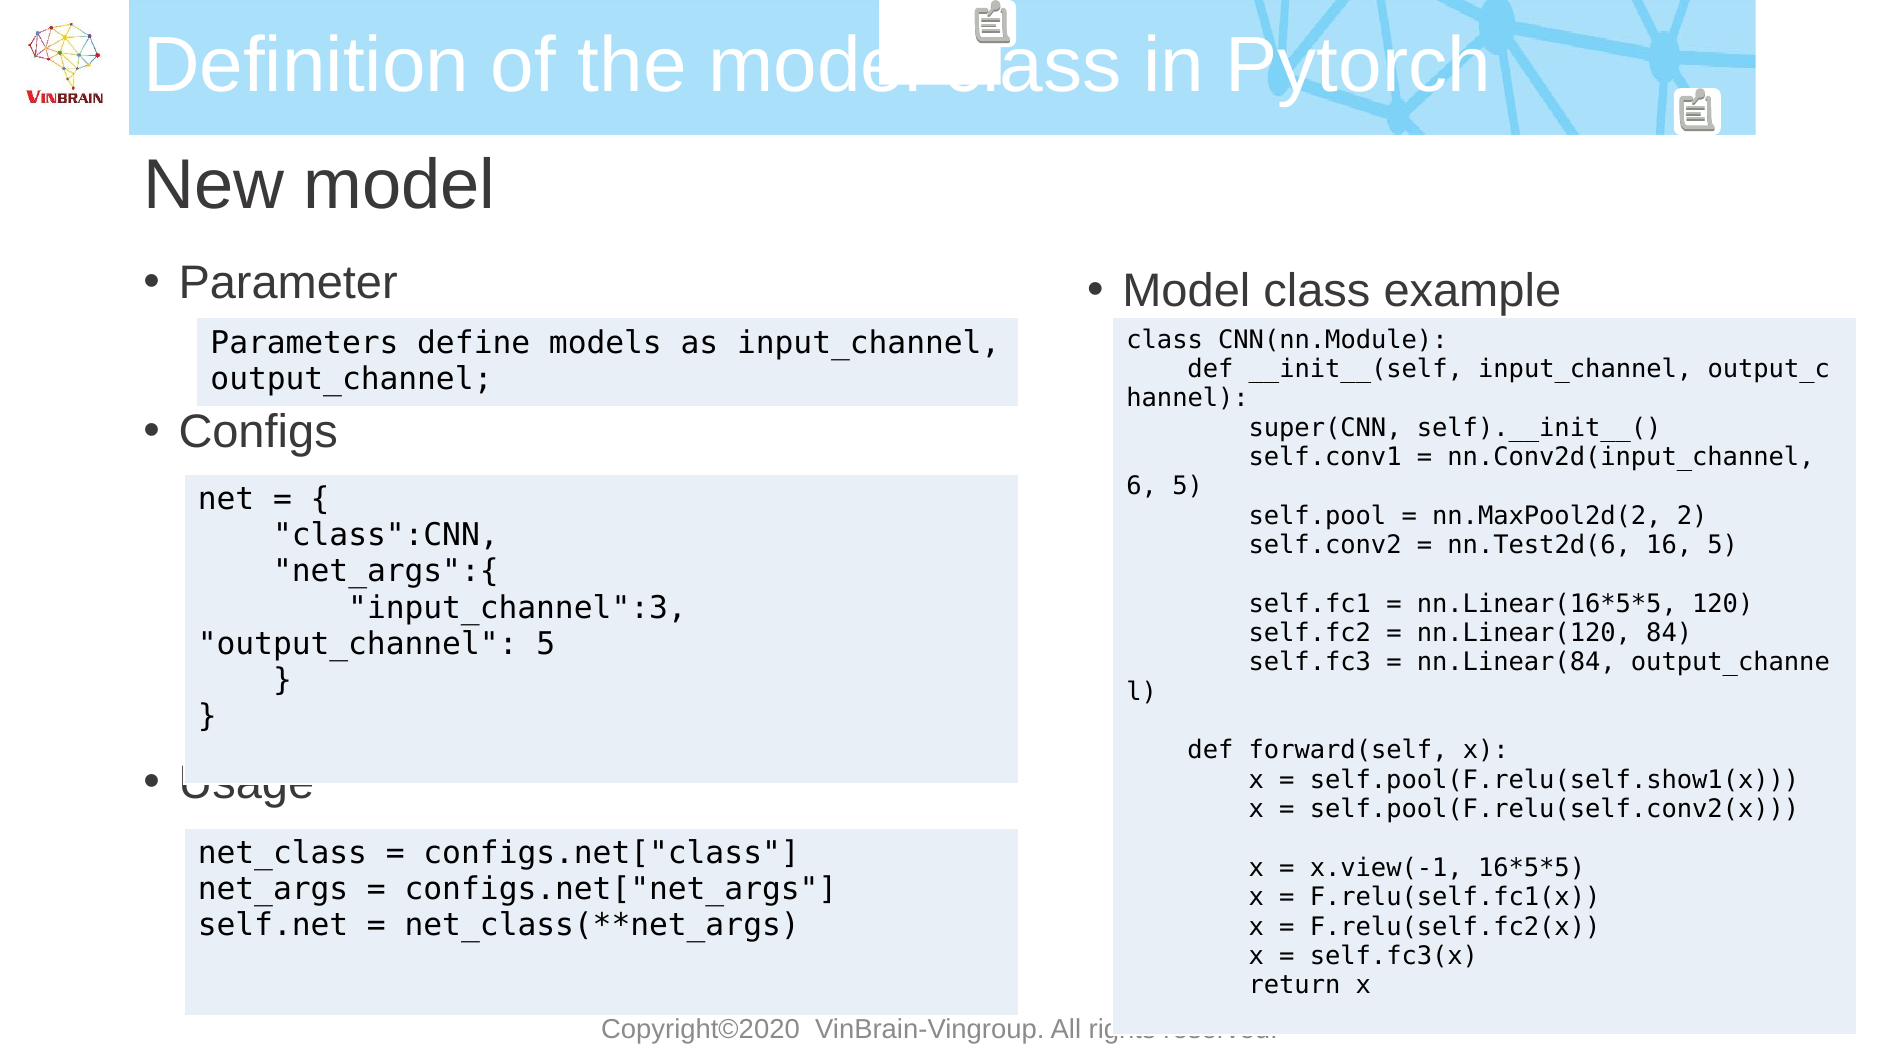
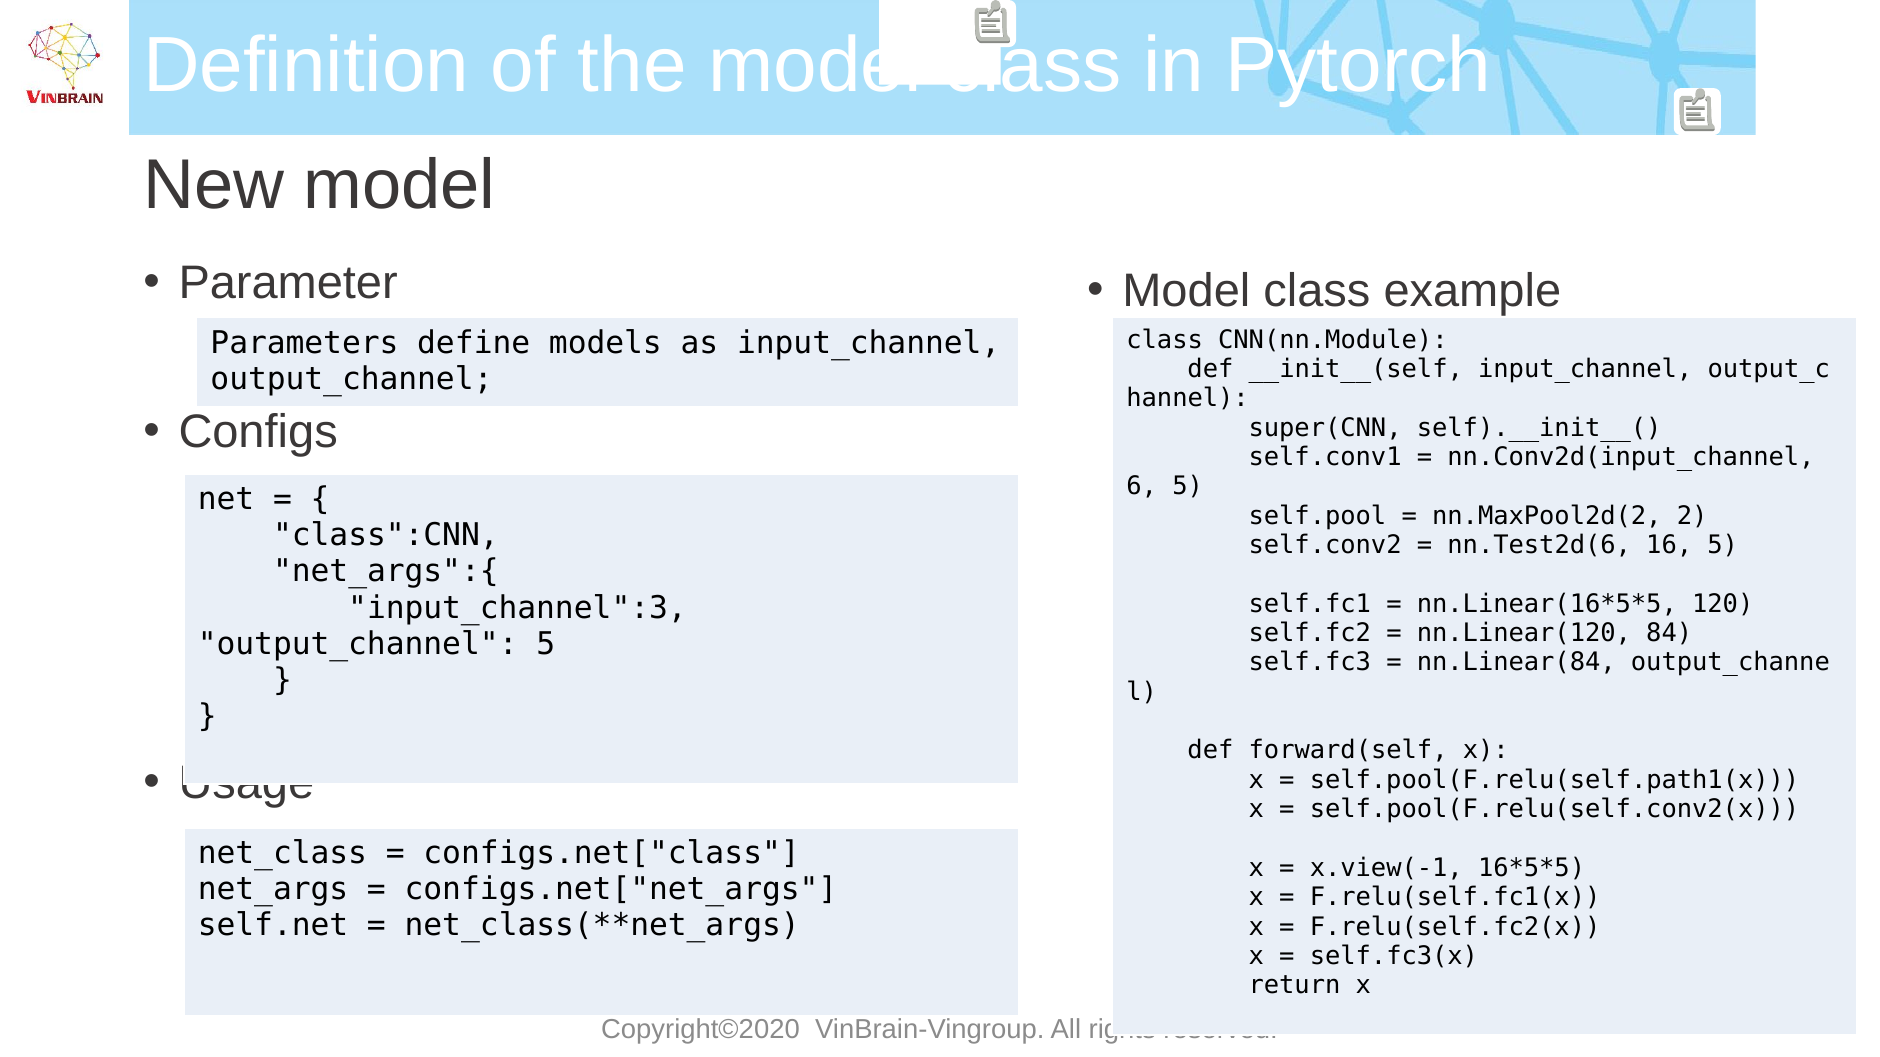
self.pool(F.relu(self.show1(x: self.pool(F.relu(self.show1(x -> self.pool(F.relu(self.path1(x (1555, 780)
